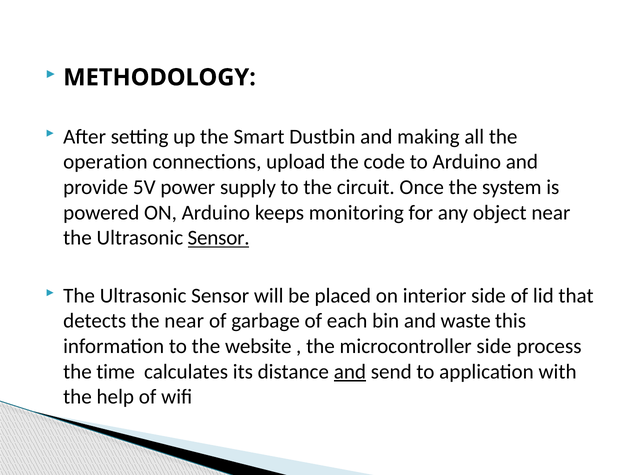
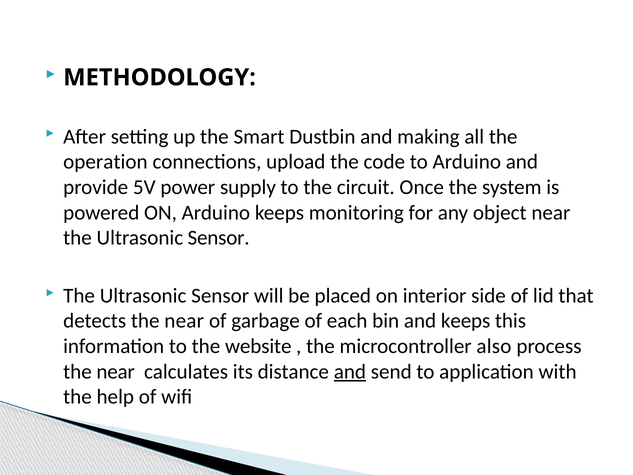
Sensor underline: present -> none (219, 238)
and waste: waste -> keeps (466, 321)
microcontroller side: side -> also (494, 346)
time: time -> near (116, 371)
